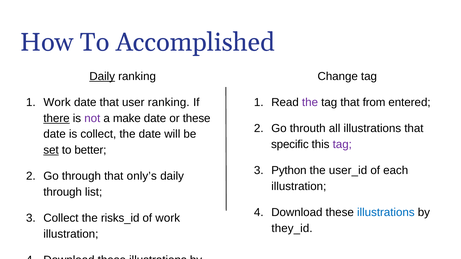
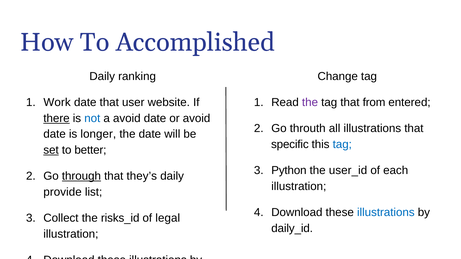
Daily underline: present -> none (102, 76)
user ranking: ranking -> website (169, 103)
not colour: purple -> blue (92, 118)
a make: make -> avoid (127, 118)
or these: these -> avoid (197, 118)
is collect: collect -> longer (98, 134)
tag colour: purple -> blue (342, 145)
through underline: none -> present (81, 176)
only’s: only’s -> they’s (142, 176)
through: through -> provide (63, 192)
of work: work -> legal (168, 218)
they_id: they_id -> daily_id (292, 229)
